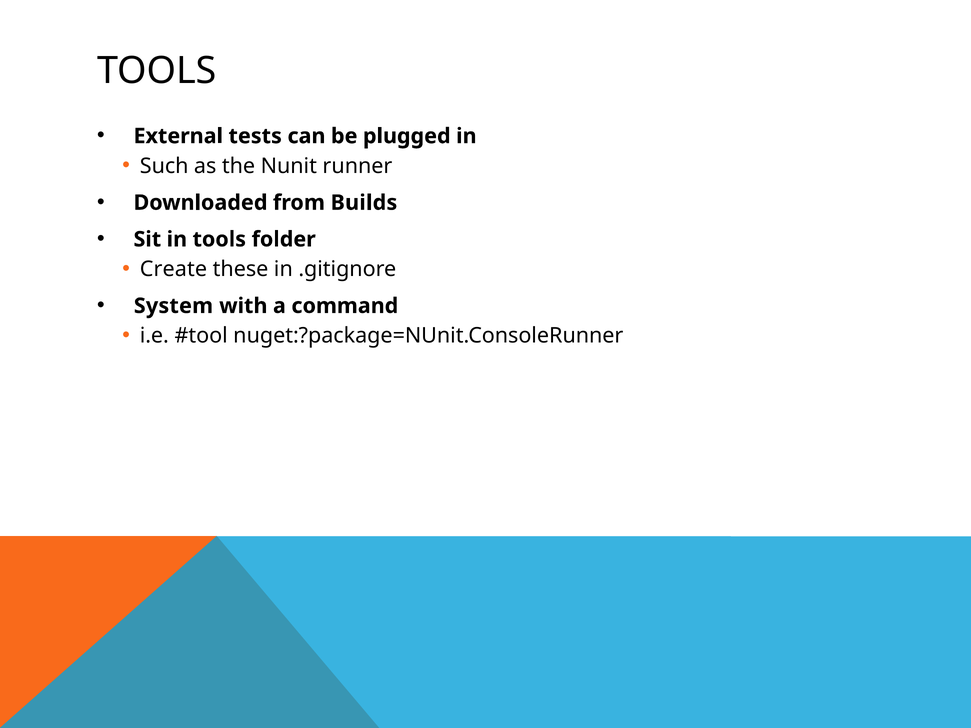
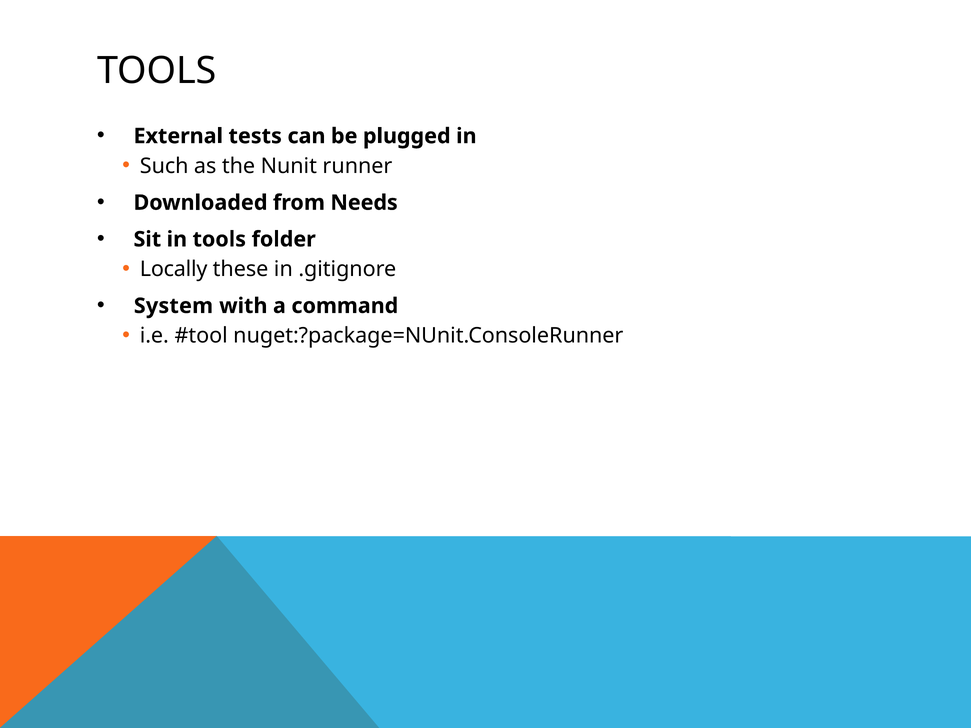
Builds: Builds -> Needs (364, 203)
Create: Create -> Locally (174, 269)
